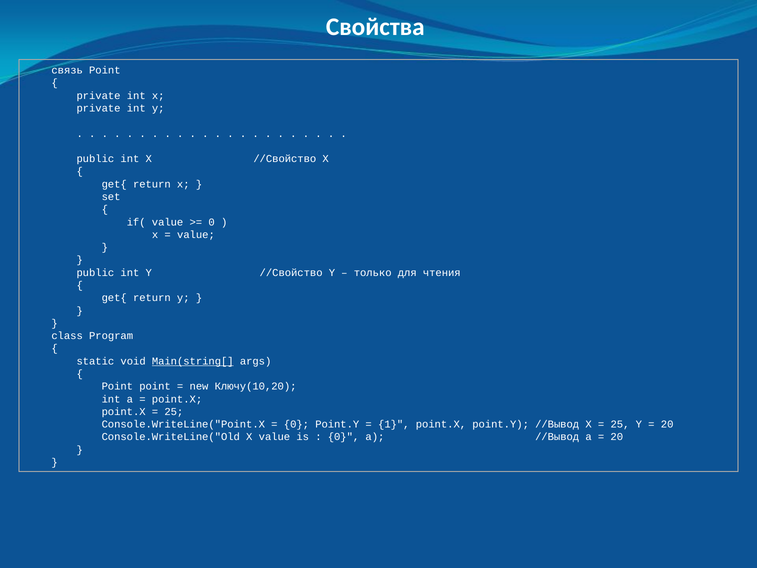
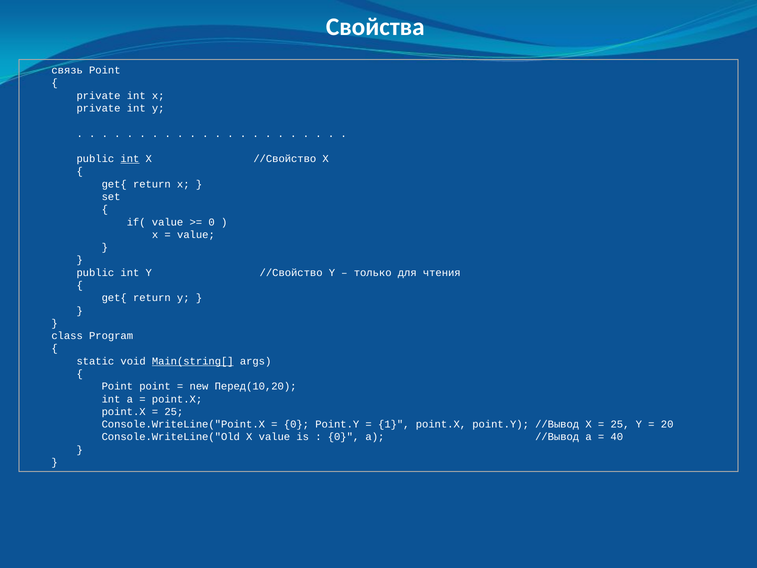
int underline: none -> present (130, 159)
Ключу(10,20: Ключу(10,20 -> Перед(10,20 (256, 386)
20: 20 -> 40 (617, 437)
